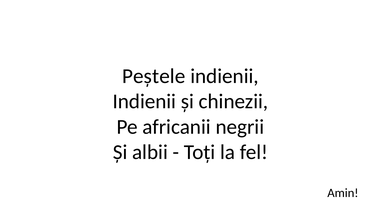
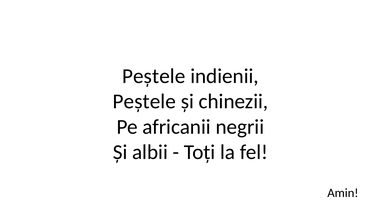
Indienii: Indienii -> Peștele (144, 102)
